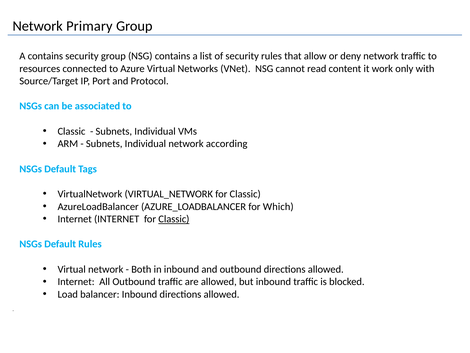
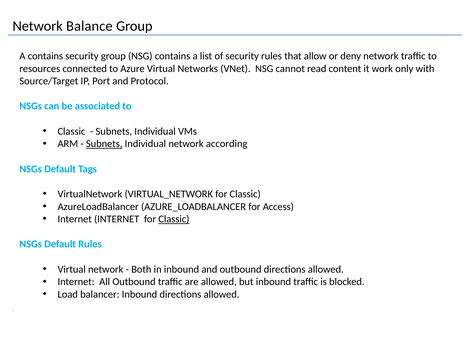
Primary: Primary -> Balance (89, 26)
Subnets underline: none -> present (104, 144)
Which: Which -> Access (278, 206)
